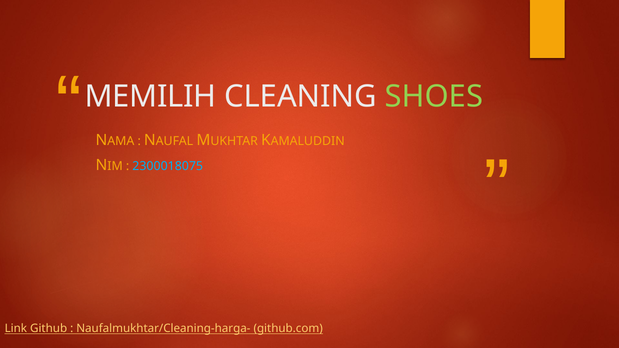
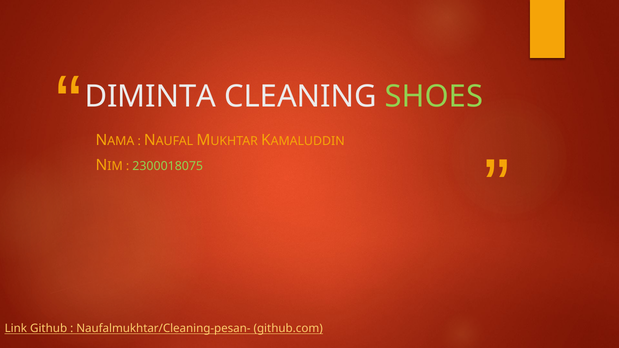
MEMILIH: MEMILIH -> DIMINTA (150, 97)
2300018075 colour: light blue -> light green (168, 166)
Naufalmukhtar/Cleaning-harga-: Naufalmukhtar/Cleaning-harga- -> Naufalmukhtar/Cleaning-pesan- (163, 329)
